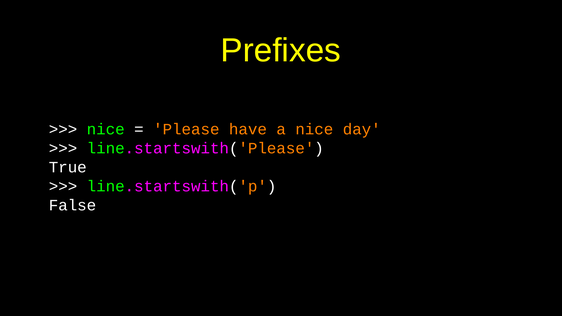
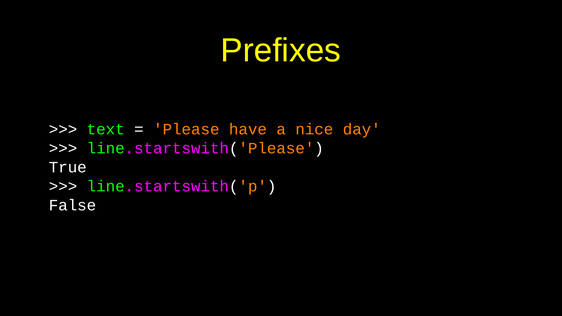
nice: nice -> text (106, 129)
